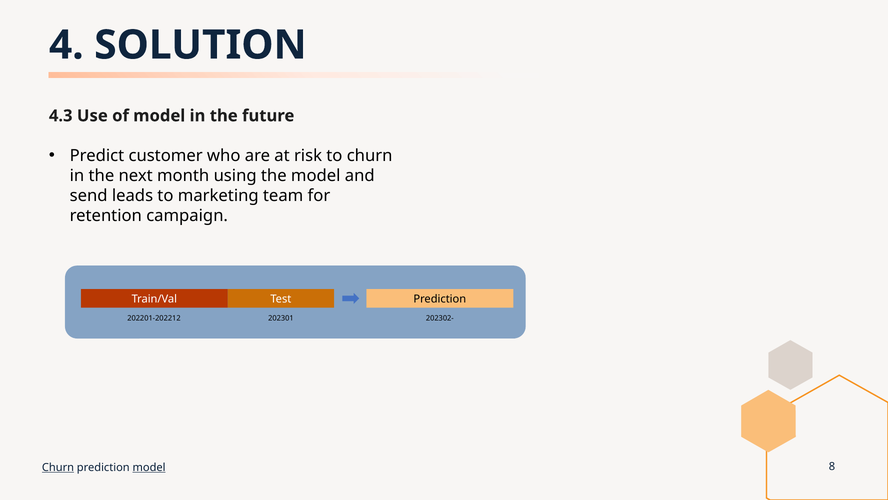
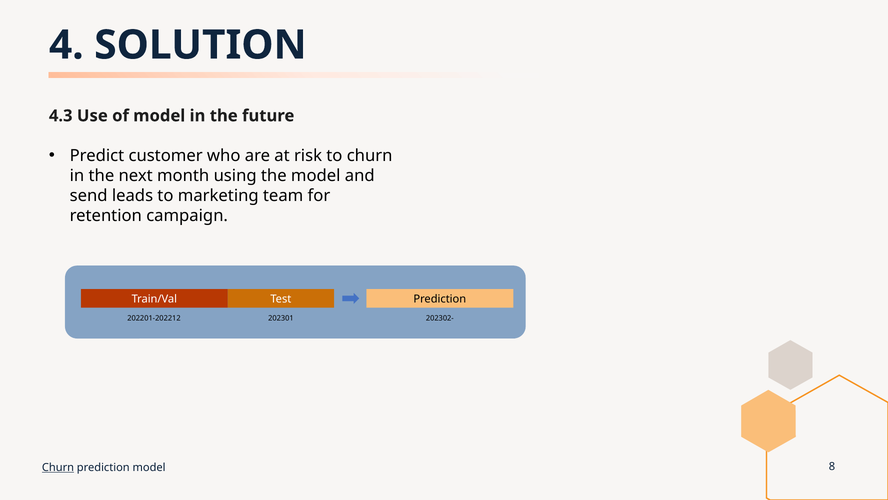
model underline: present -> none (149, 467)
